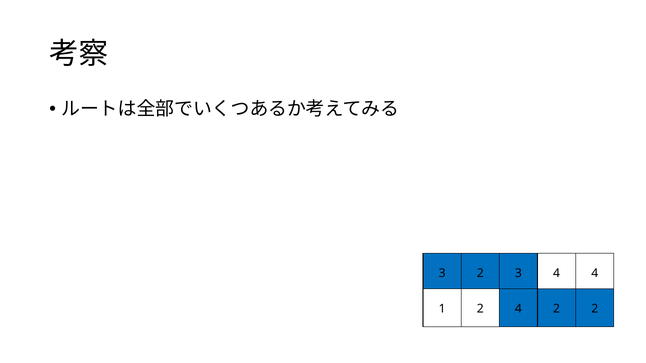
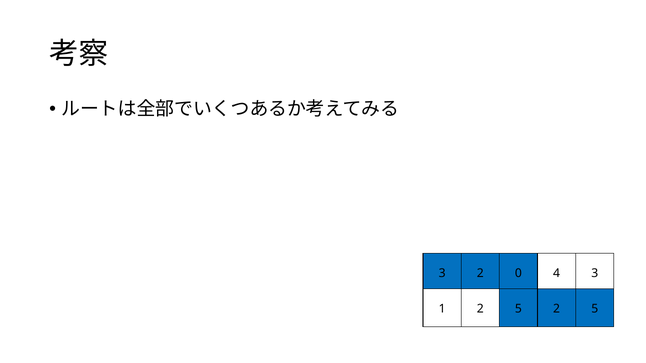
2 3: 3 -> 0 (518, 273)
4 4: 4 -> 3 (595, 273)
1 2 4: 4 -> 5 (518, 309)
2: 2 -> 5 (595, 309)
